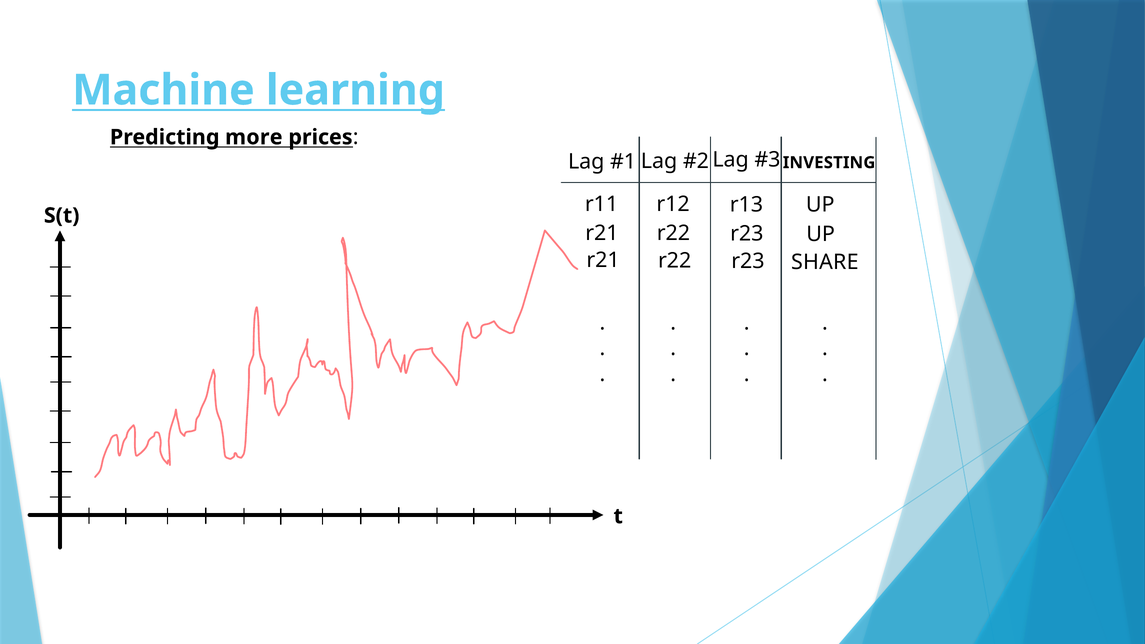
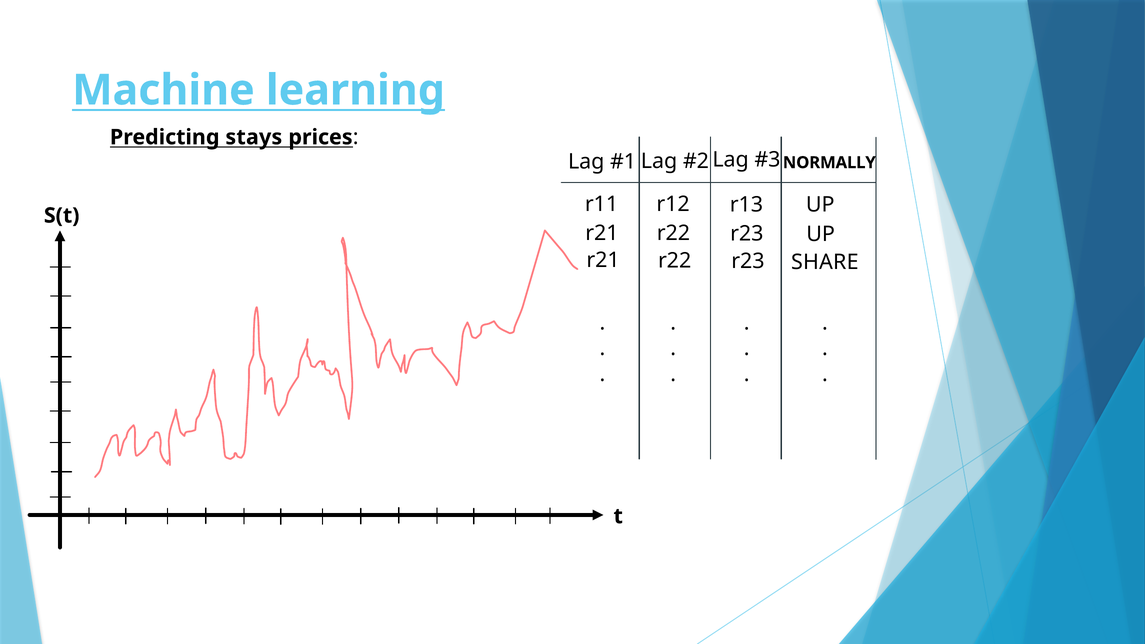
more: more -> stays (254, 137)
INVESTING: INVESTING -> NORMALLY (829, 163)
